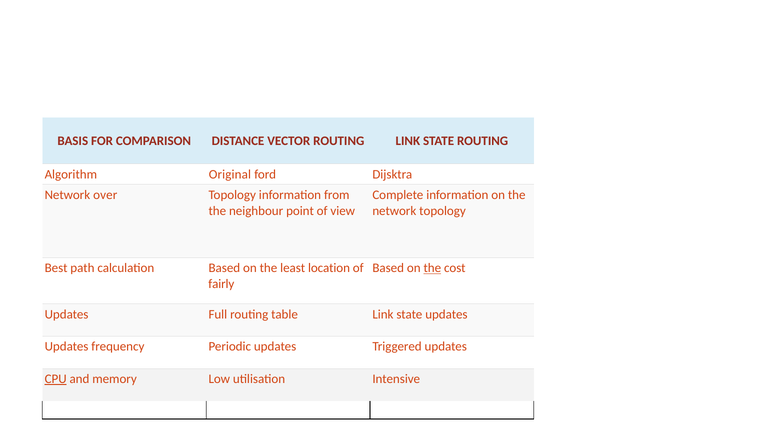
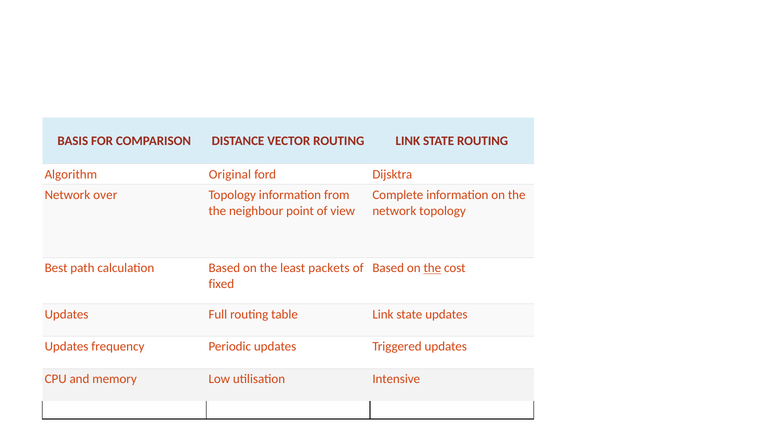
location: location -> packets (329, 268)
fairly: fairly -> fixed (221, 284)
CPU underline: present -> none (56, 379)
